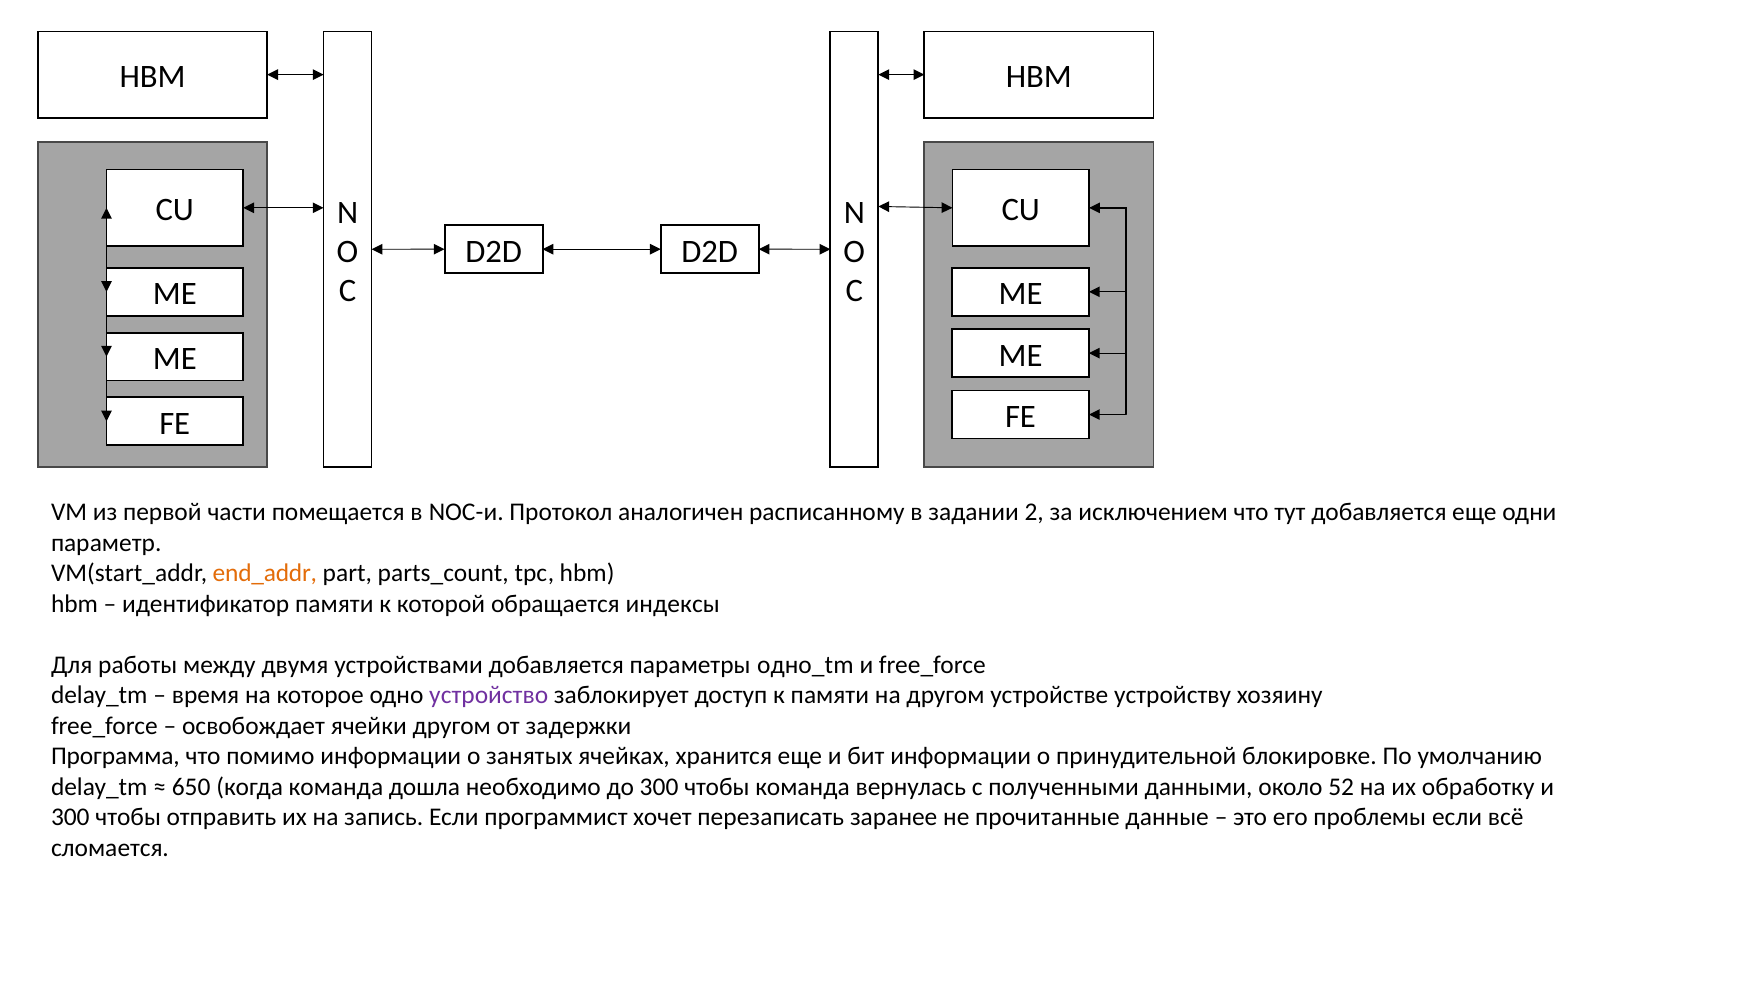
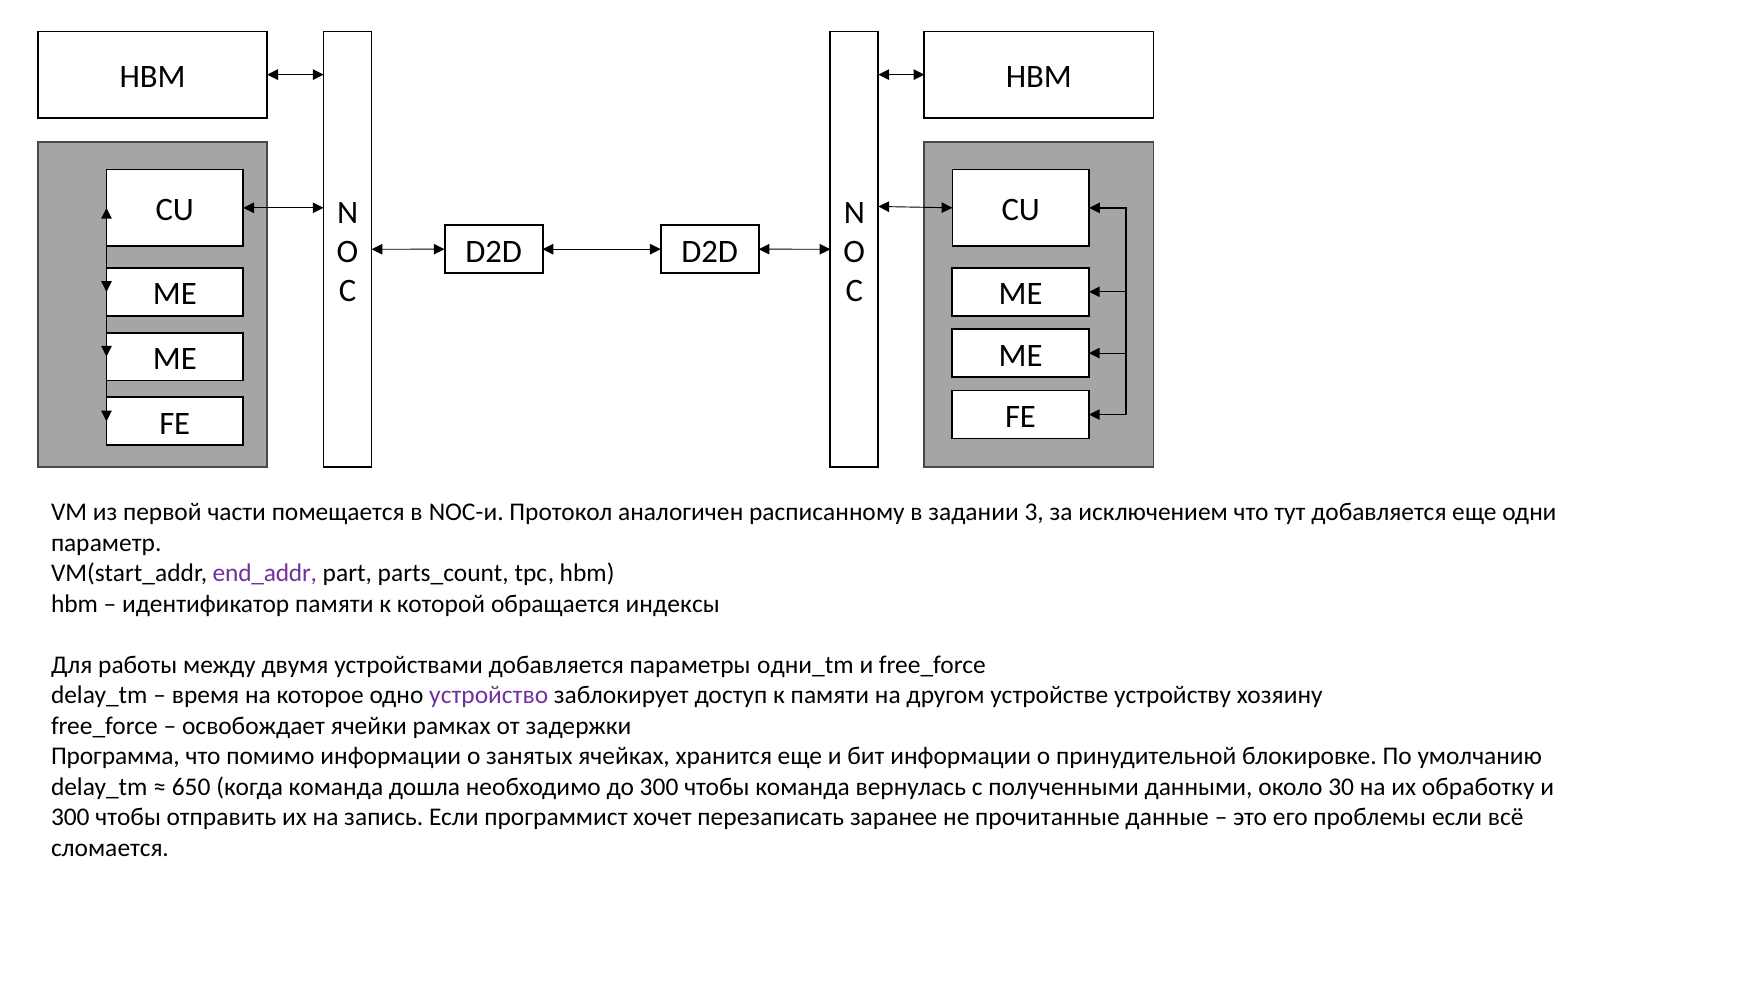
2: 2 -> 3 (1034, 512)
end_addr colour: orange -> purple (265, 573)
одно_tm: одно_tm -> одни_tm (805, 664)
ячейки другом: другом -> рамках (452, 725)
52: 52 -> 30 (1341, 786)
